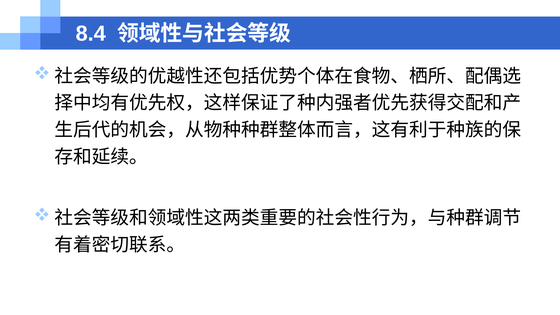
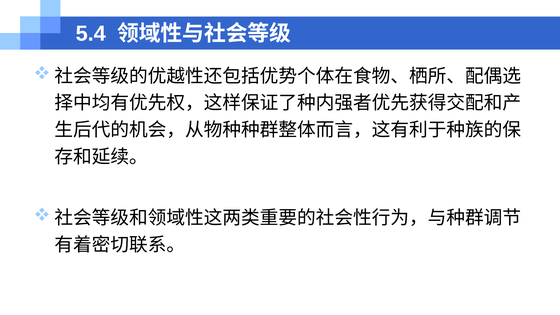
8.4: 8.4 -> 5.4 (91, 34)
